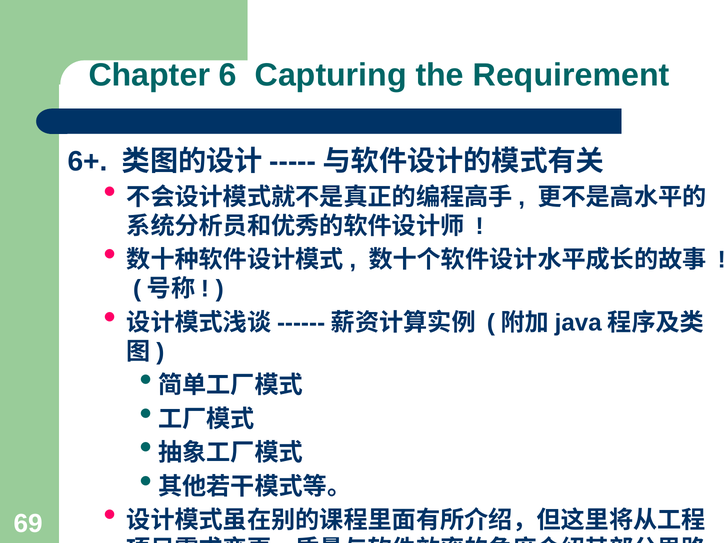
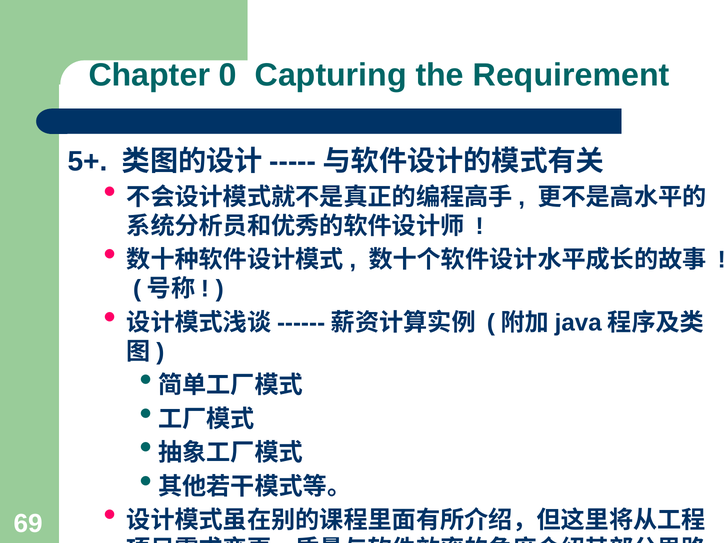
6: 6 -> 0 (228, 75)
6+: 6+ -> 5+ (87, 161)
